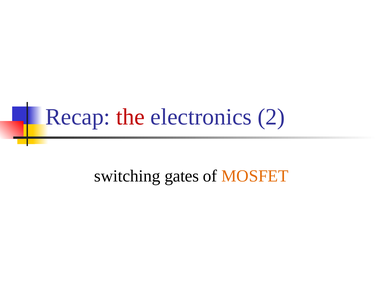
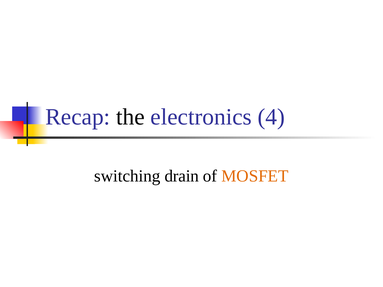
the colour: red -> black (130, 117)
2: 2 -> 4 (271, 117)
gates: gates -> drain (182, 176)
